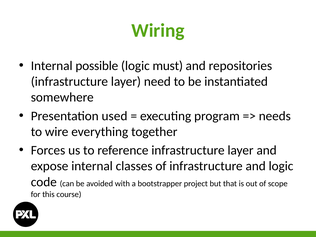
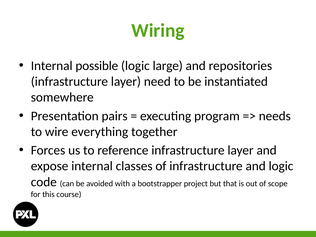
must: must -> large (168, 66)
used: used -> pairs (115, 116)
